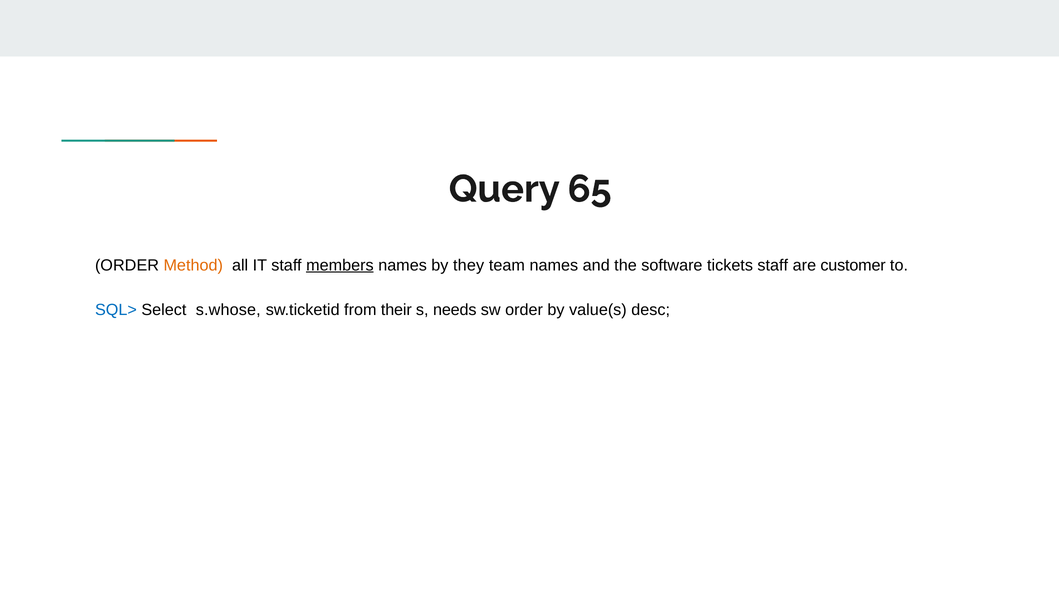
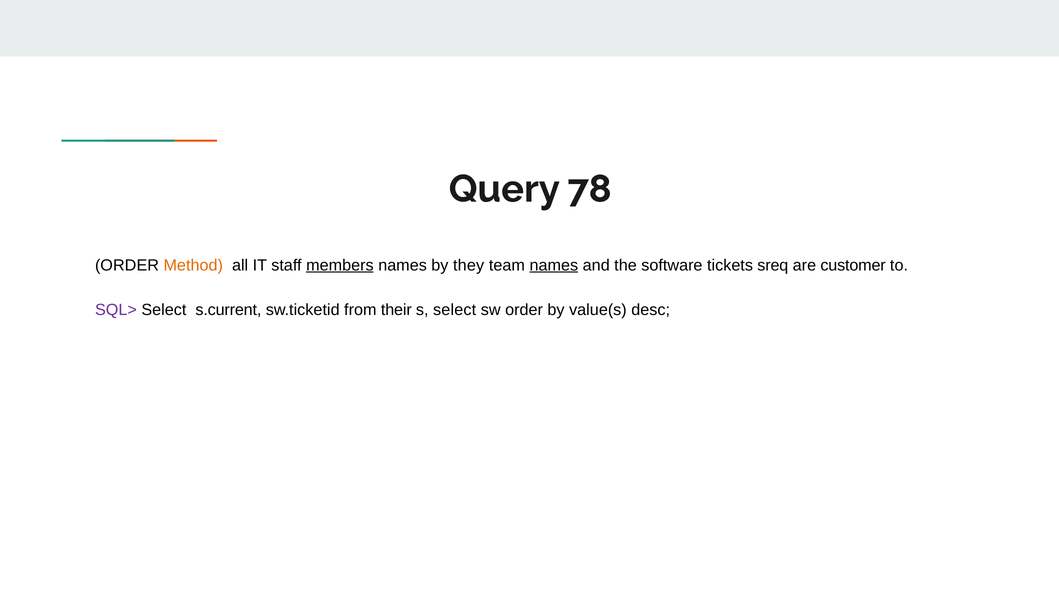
65: 65 -> 78 (590, 189)
names underline: none -> present (554, 265)
tickets staff: staff -> sreq (773, 265)
SQL> colour: blue -> purple (116, 310)
s.whose: s.whose -> s.current (228, 310)
s needs: needs -> select (455, 310)
